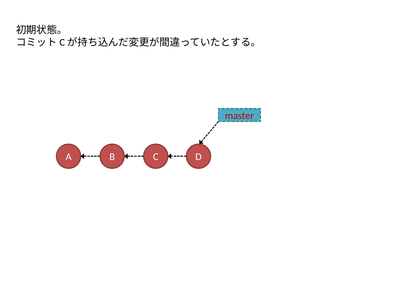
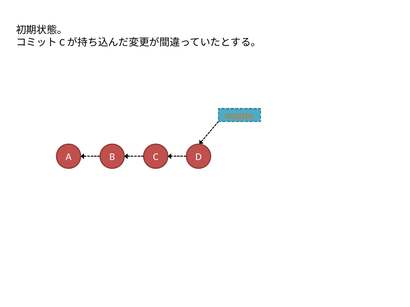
master colour: red -> orange (239, 116)
